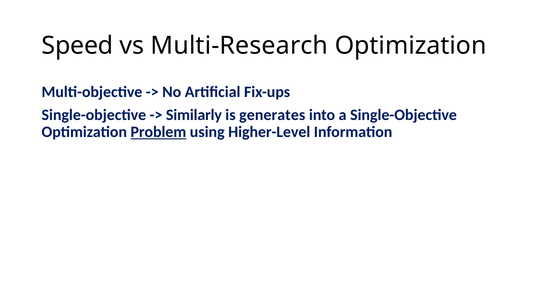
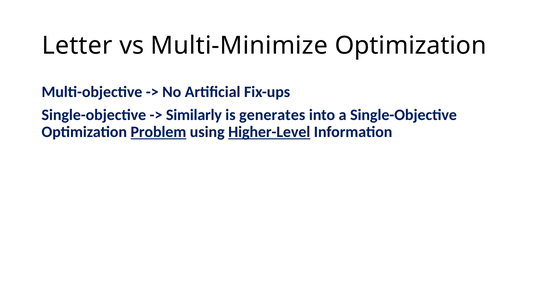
Speed: Speed -> Letter (77, 46)
Multi-Research: Multi-Research -> Multi-Minimize (239, 46)
Higher-Level underline: none -> present (269, 132)
